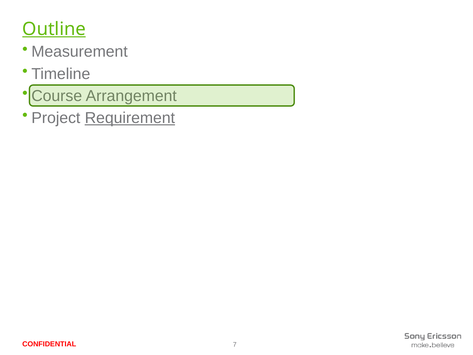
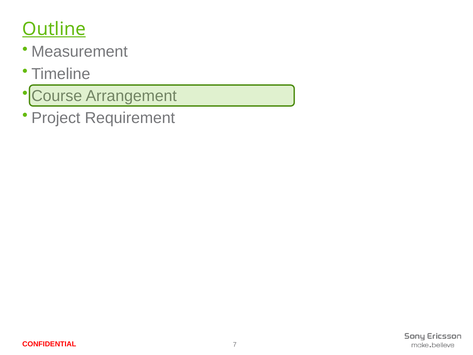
Requirement underline: present -> none (130, 118)
